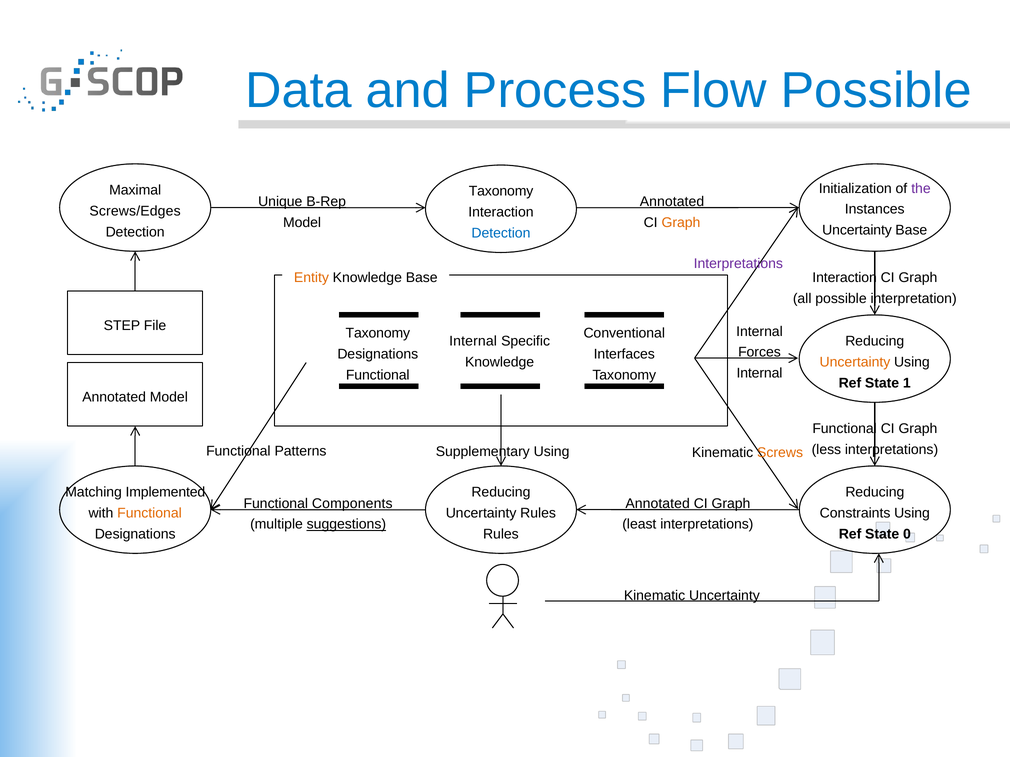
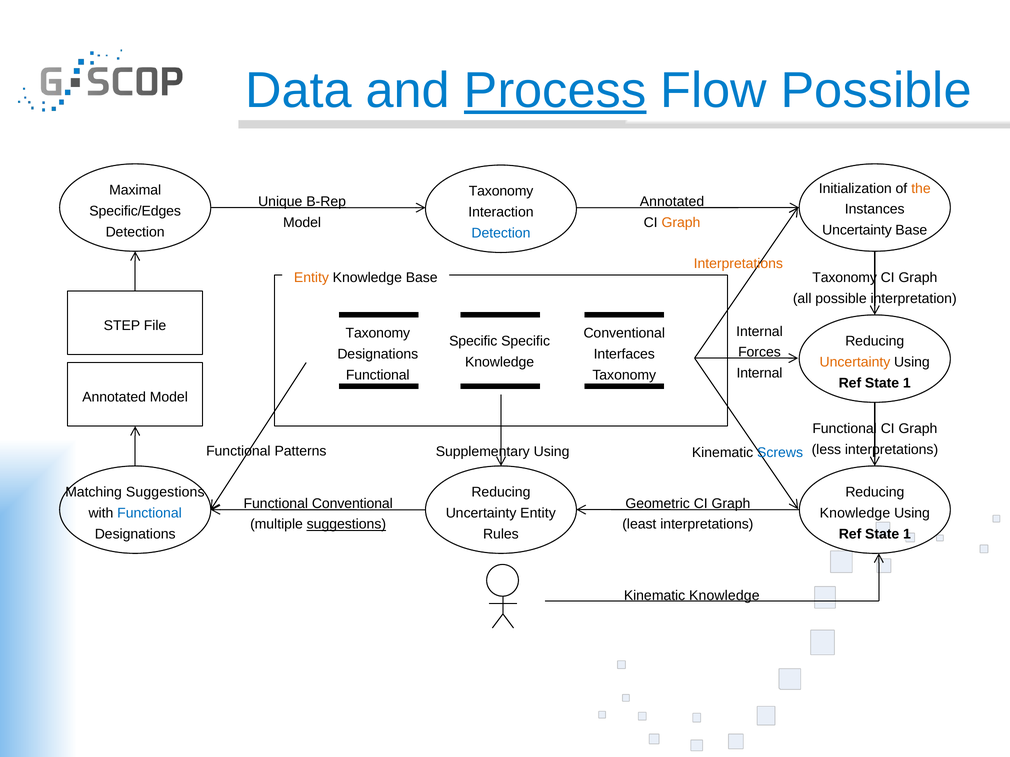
Process underline: none -> present (555, 91)
the colour: purple -> orange (921, 189)
Screws/Edges: Screws/Edges -> Specific/Edges (135, 211)
Interpretations colour: purple -> orange (738, 264)
Interaction: Interaction -> Taxonomy (845, 278)
Internal: Internal -> Specific (473, 341)
Screws colour: orange -> blue (780, 453)
Matching Implemented: Implemented -> Suggestions (165, 493)
Functional Components: Components -> Conventional (352, 504)
Annotated: Annotated -> Geometric (658, 504)
Functional colour: orange -> blue (149, 513)
Uncertainty Rules: Rules -> Entity (538, 513)
Constraints: Constraints -> Knowledge (855, 513)
0: 0 -> 1 (907, 534)
Kinematic Uncertainty: Uncertainty -> Knowledge (724, 596)
